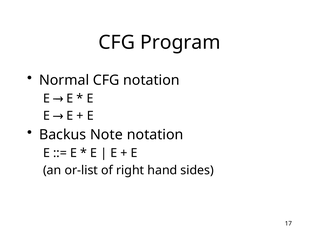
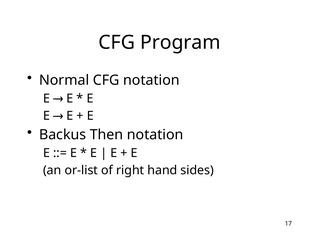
Note: Note -> Then (107, 135)
